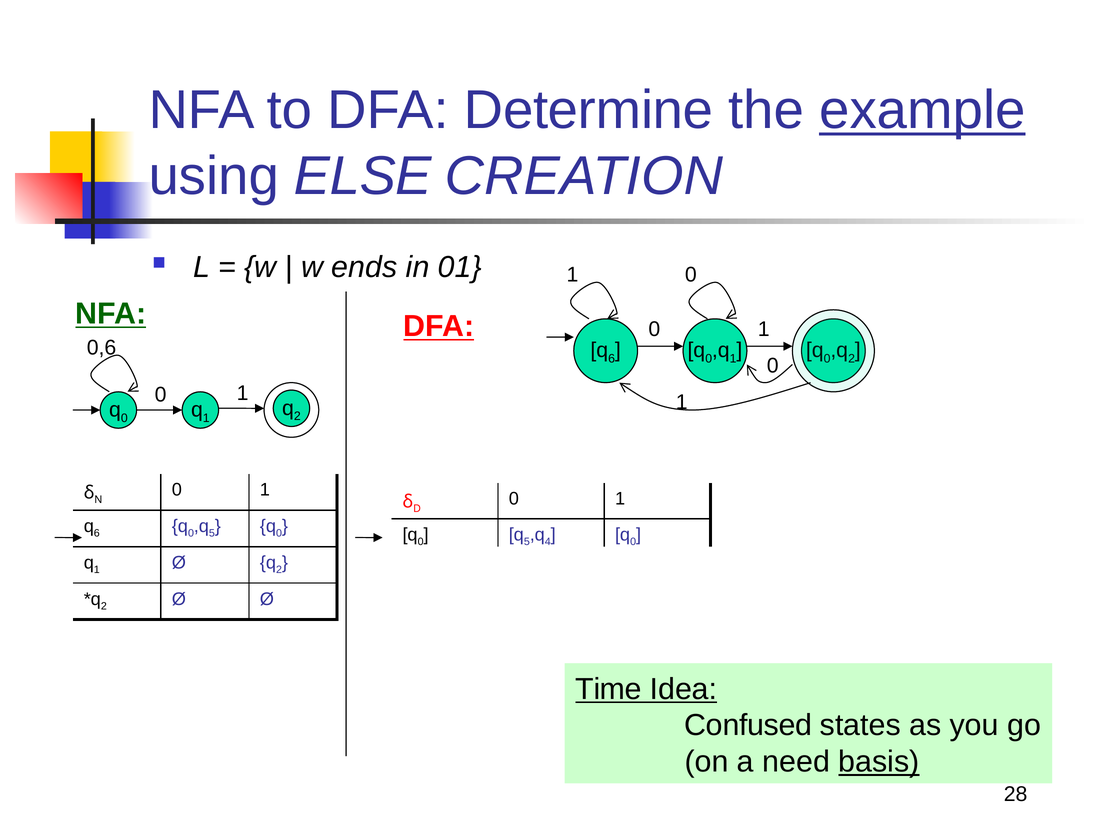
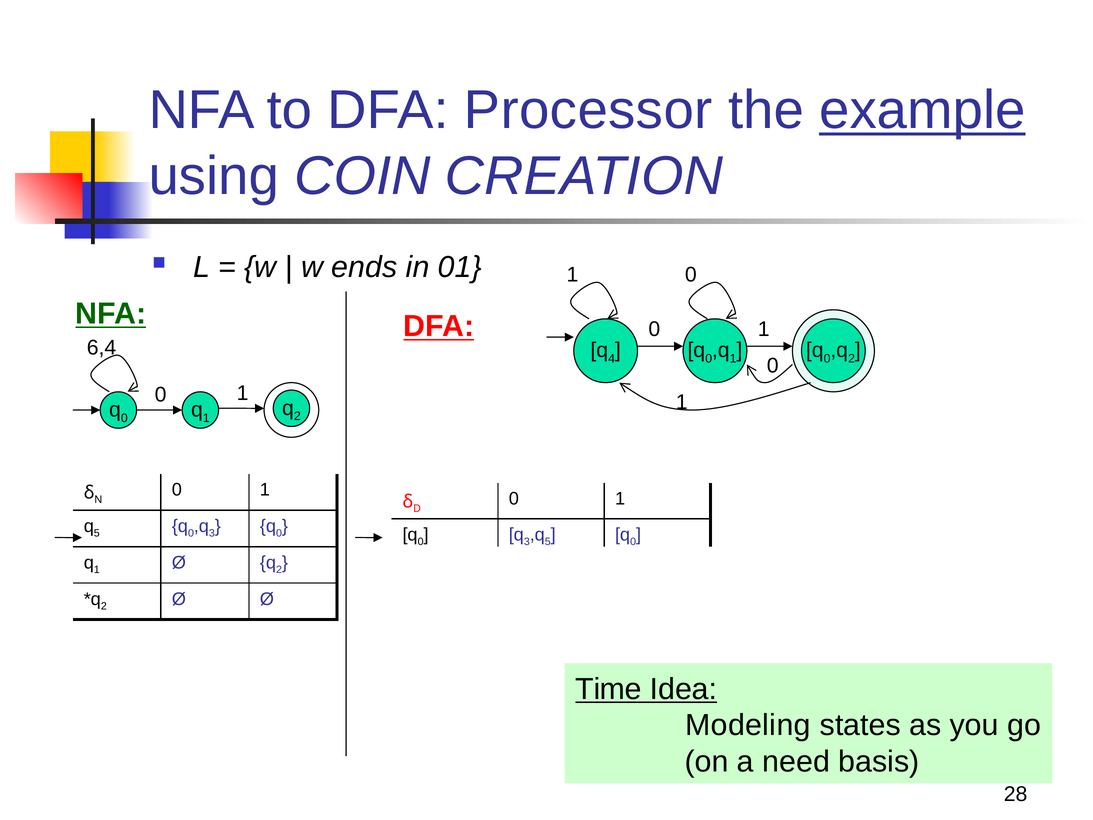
Determine: Determine -> Processor (588, 110)
ELSE: ELSE -> COIN (363, 176)
0,6: 0,6 -> 6,4 (102, 348)
6: 6 -> 4 (612, 359)
6: 6 -> 5 (97, 533)
5: 5 -> 3 (212, 533)
5: 5 -> 3 (527, 542)
4: 4 -> 5 (548, 542)
Confused: Confused -> Modeling (748, 725)
basis underline: present -> none (879, 762)
